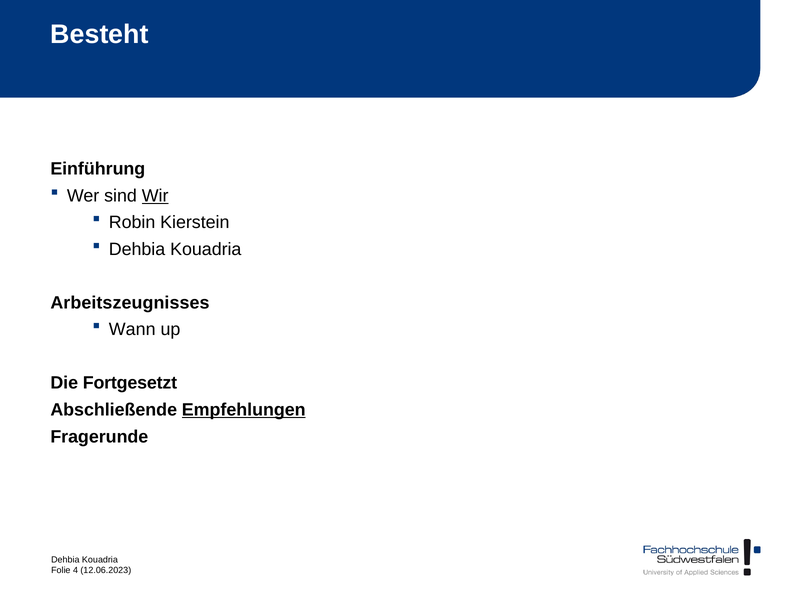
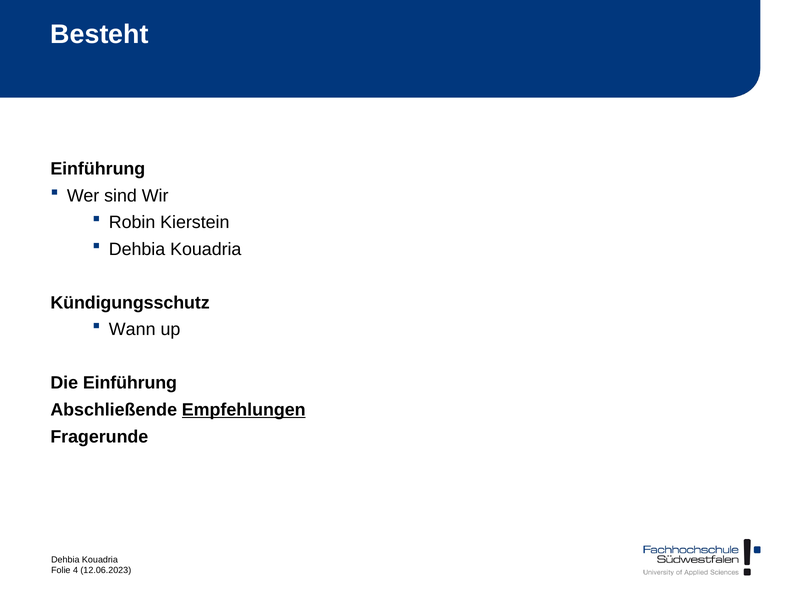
Wir underline: present -> none (155, 196)
Arbeitszeugnisses: Arbeitszeugnisses -> Kündigungsschutz (130, 303)
Die Fortgesetzt: Fortgesetzt -> Einführung (130, 383)
